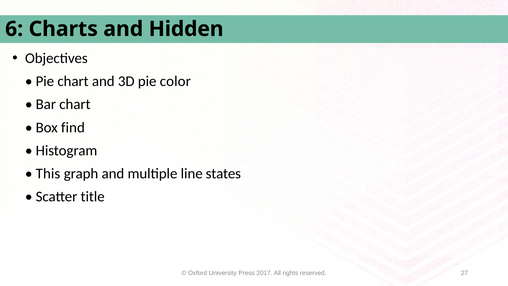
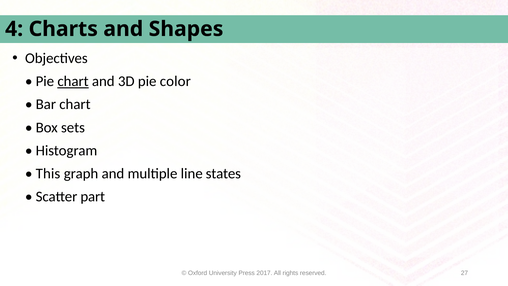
6: 6 -> 4 (14, 29)
Hidden: Hidden -> Shapes (186, 29)
chart underline: none -> present (73, 81)
find: find -> sets (73, 127)
title: title -> part (93, 197)
